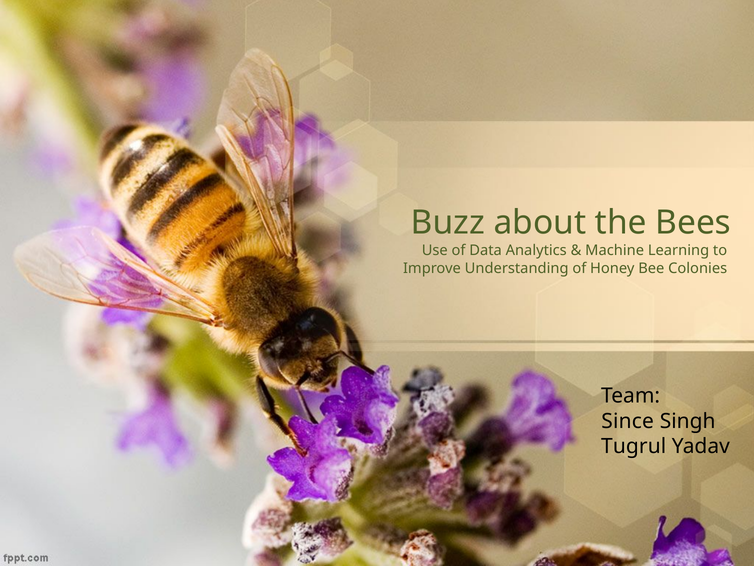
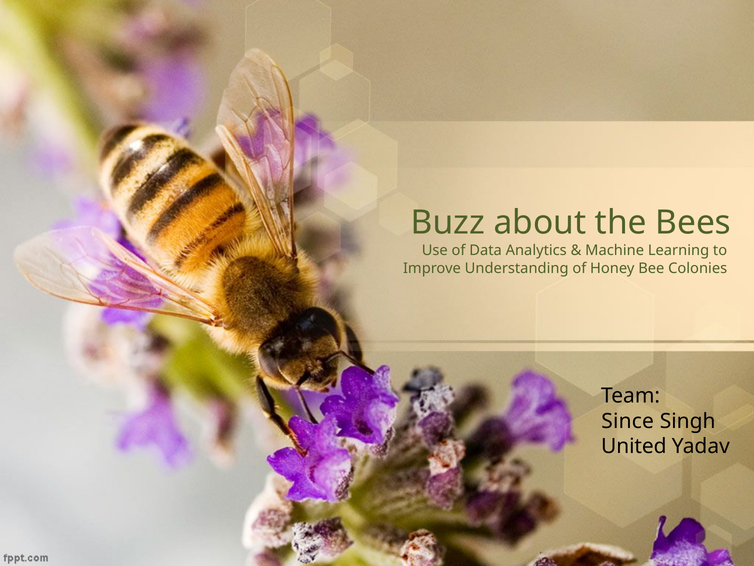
Tugrul: Tugrul -> United (634, 446)
